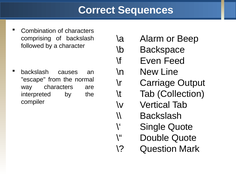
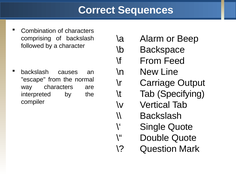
\f Even: Even -> From (151, 61)
Collection: Collection -> Specifying (181, 94)
